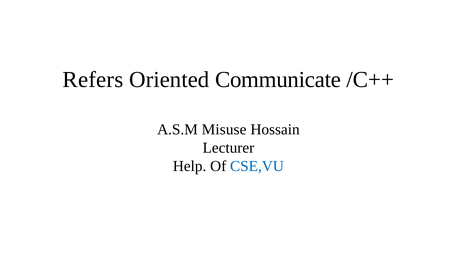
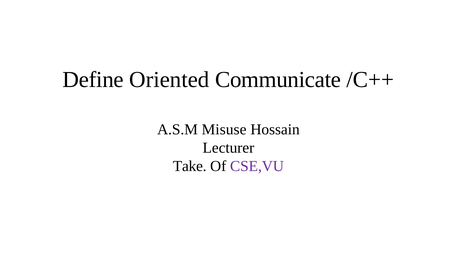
Refers: Refers -> Define (93, 80)
Help: Help -> Take (190, 166)
CSE,VU colour: blue -> purple (257, 166)
